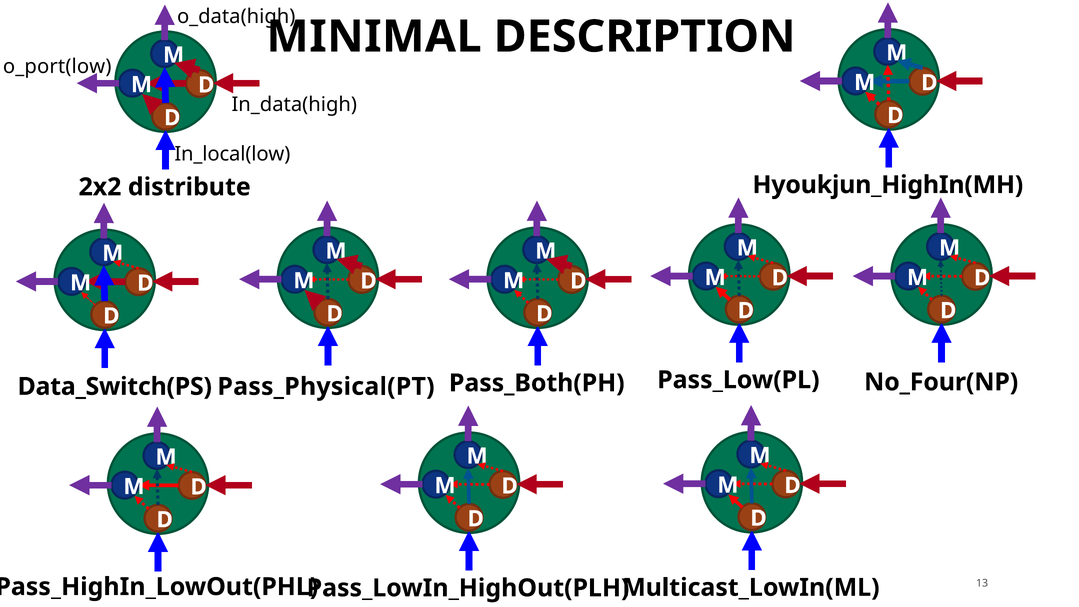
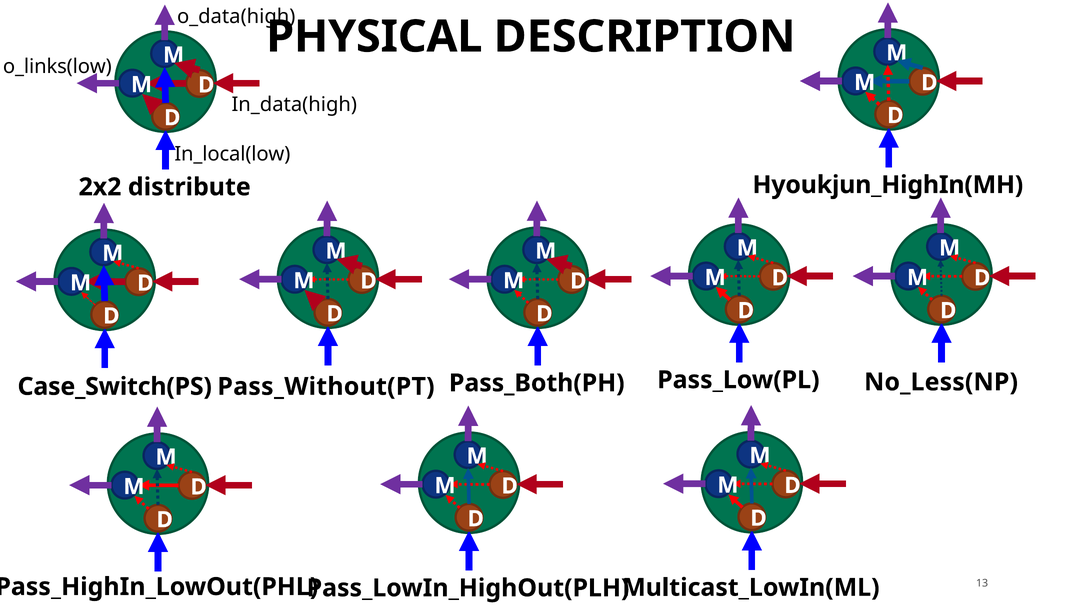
MINIMAL: MINIMAL -> PHYSICAL (374, 37)
o_port(low: o_port(low -> o_links(low (57, 66)
No_Four(NP: No_Four(NP -> No_Less(NP (941, 382)
Data_Switch(PS: Data_Switch(PS -> Case_Switch(PS (115, 387)
Pass_Physical(PT: Pass_Physical(PT -> Pass_Without(PT (326, 387)
